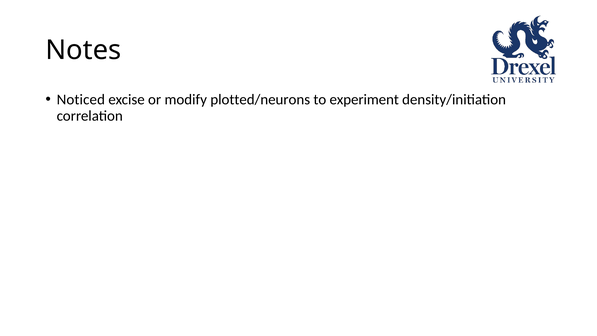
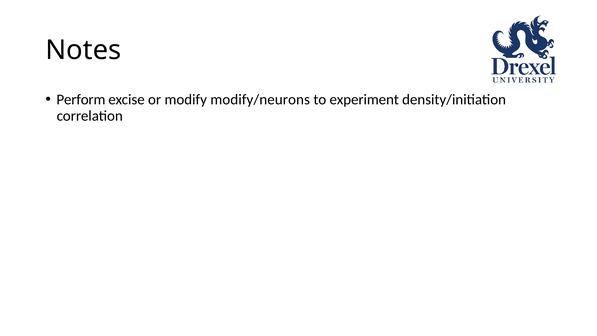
Noticed: Noticed -> Perform (81, 100)
plotted/neurons: plotted/neurons -> modify/neurons (260, 100)
